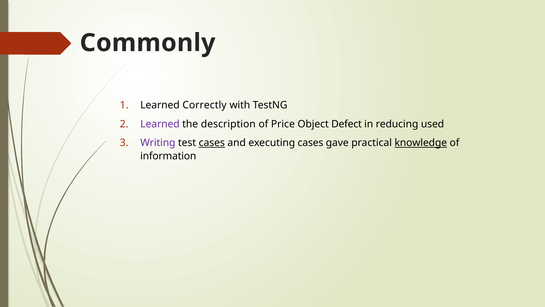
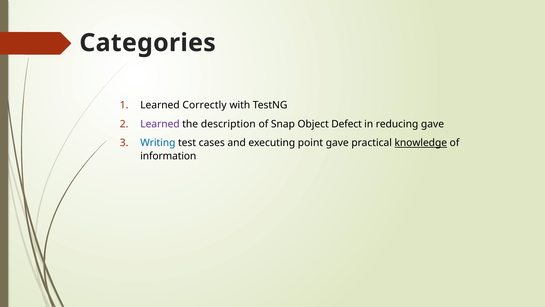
Commonly: Commonly -> Categories (148, 43)
Price: Price -> Snap (283, 124)
reducing used: used -> gave (433, 124)
Writing colour: purple -> blue (158, 143)
cases underline: present -> none (212, 143)
executing cases: cases -> point (310, 143)
